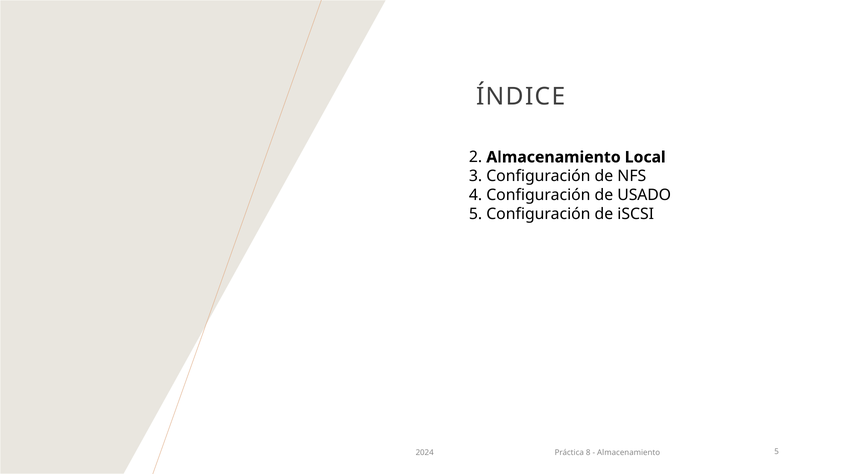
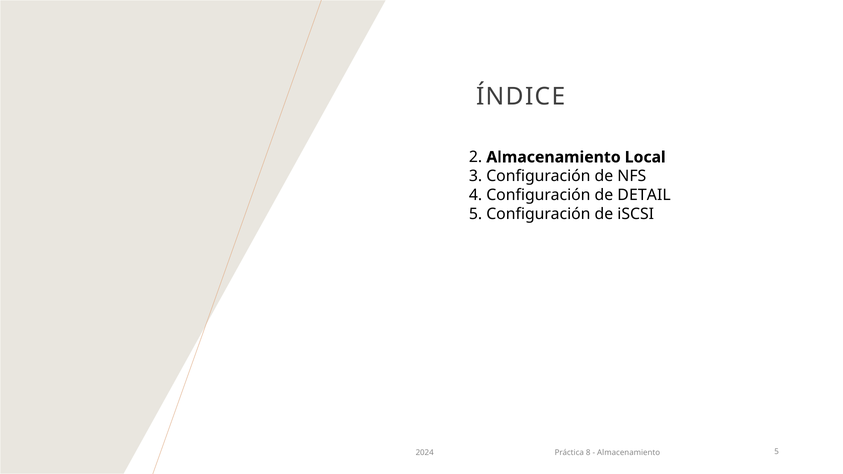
USADO: USADO -> DETAIL (644, 195)
